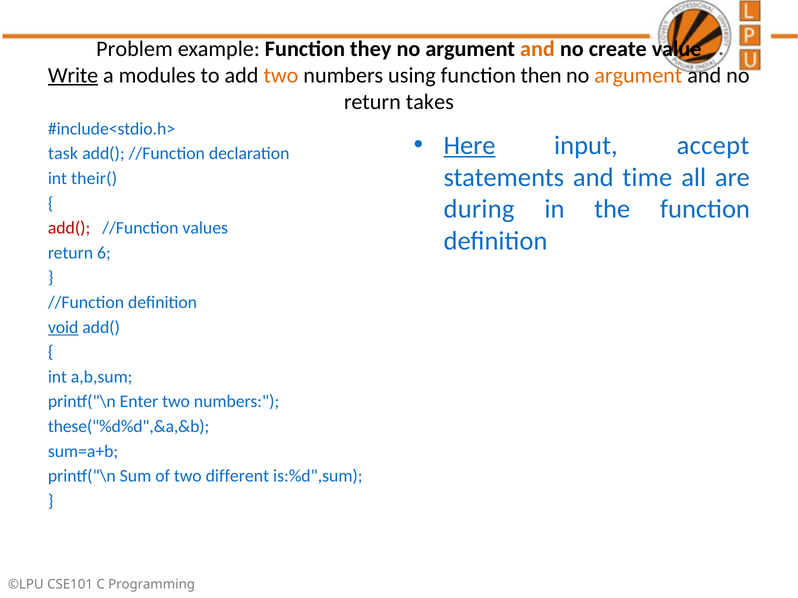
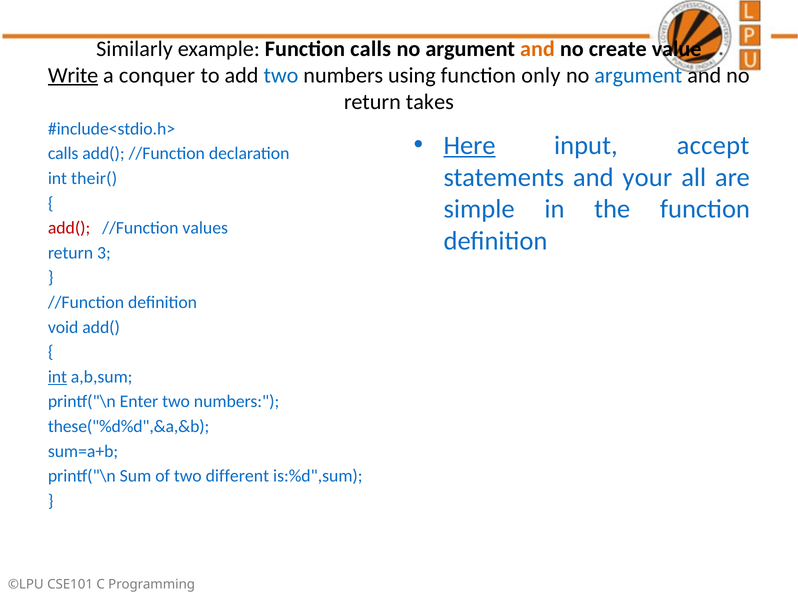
Problem: Problem -> Similarly (134, 49)
Function they: they -> calls (371, 49)
modules: modules -> conquer (157, 75)
two colour: orange -> blue (281, 75)
then: then -> only (541, 75)
argument colour: orange -> blue (638, 75)
task: task -> calls (63, 154)
time: time -> your (647, 177)
during: during -> simple (479, 209)
6: 6 -> 3 (104, 253)
void underline: present -> none (63, 327)
int underline: none -> present (57, 377)
